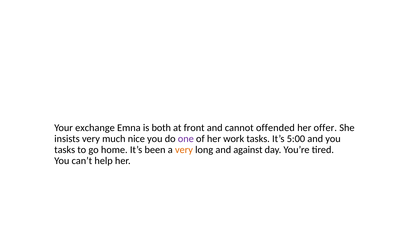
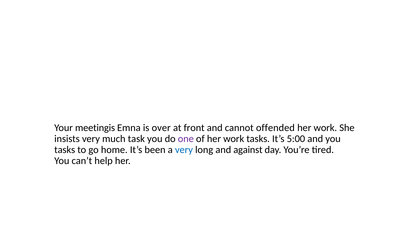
exchange: exchange -> meetingis (95, 128)
both: both -> over (161, 128)
offer: offer -> work (325, 128)
nice: nice -> task (136, 139)
very colour: orange -> blue (184, 150)
